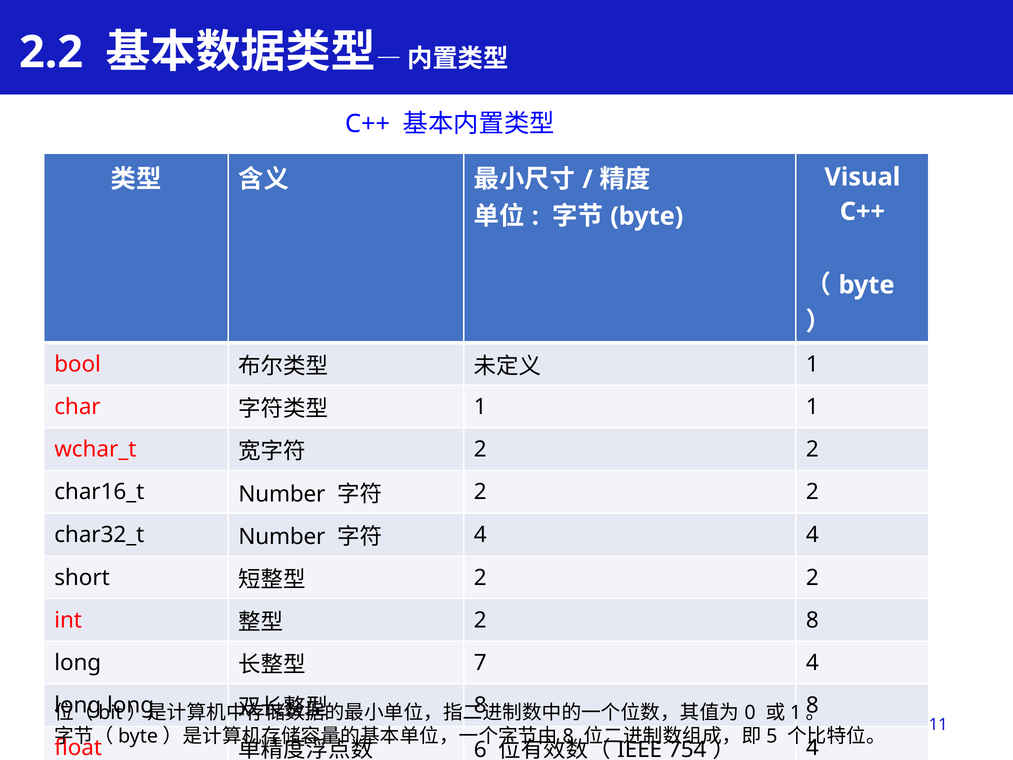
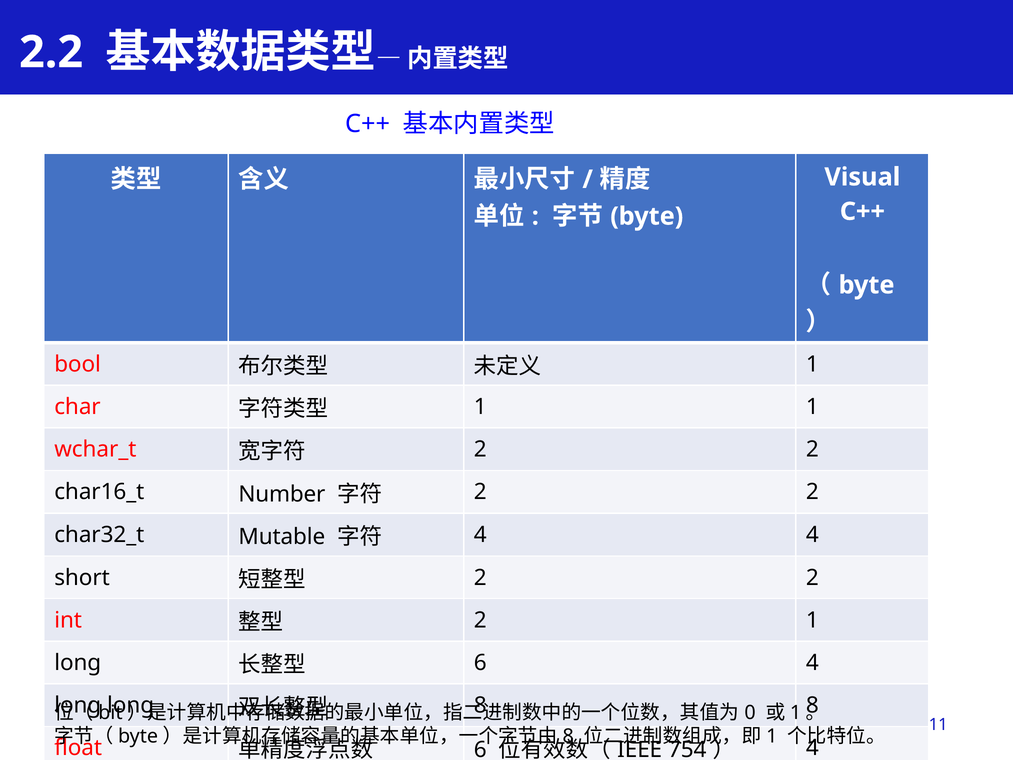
Number: Number -> Mutable (282, 537)
2 8: 8 -> 1 (812, 620)
7: 7 -> 6 (480, 663)
5: 5 -> 1 (772, 736)
